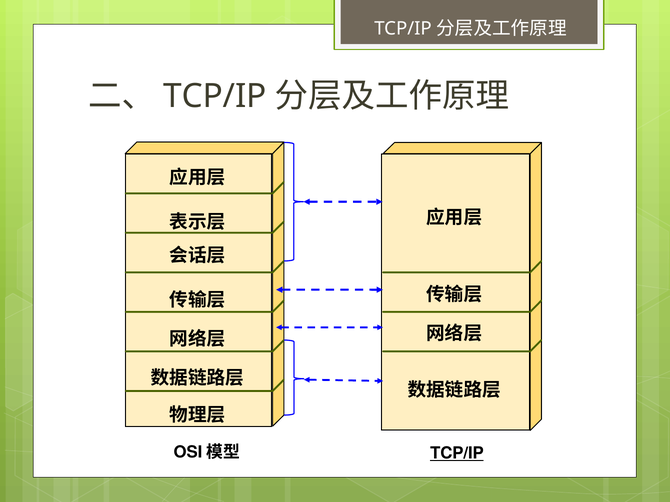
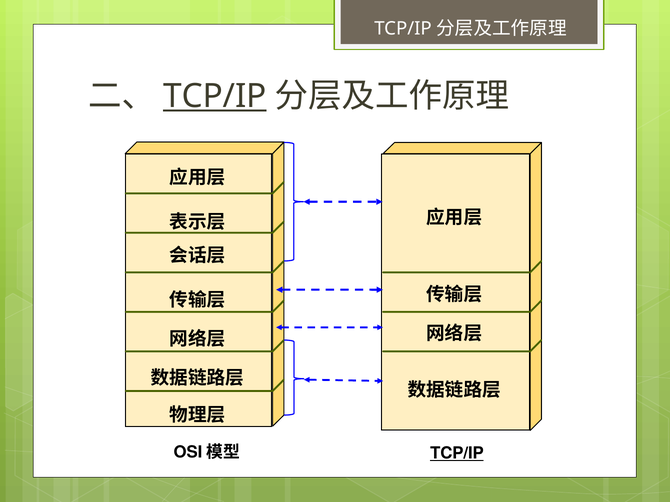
TCP/IP underline: none -> present (215, 96)
